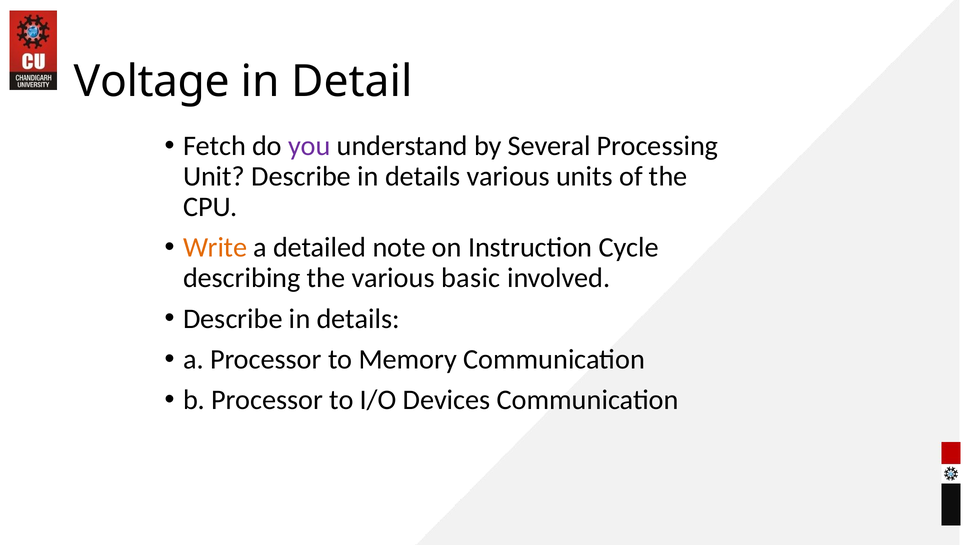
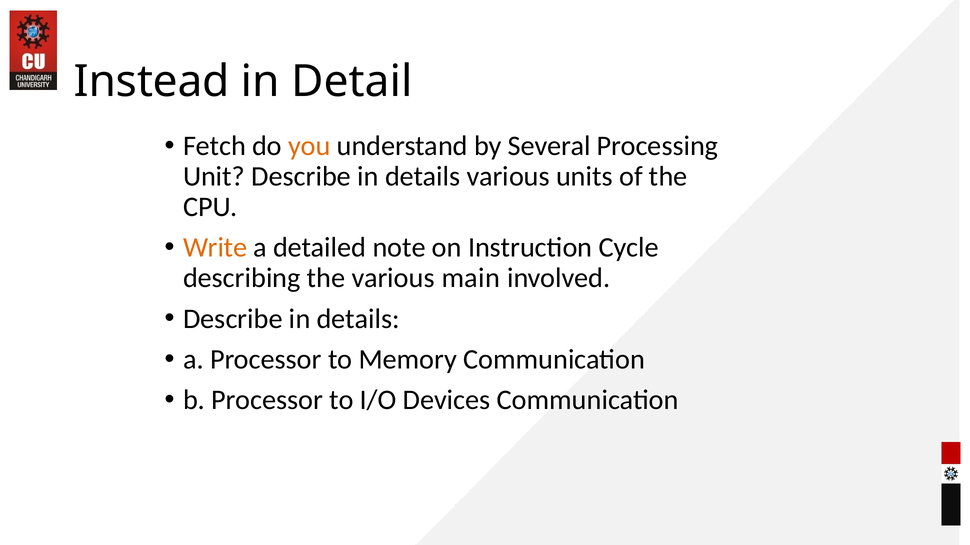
Voltage: Voltage -> Instead (152, 81)
you colour: purple -> orange (309, 146)
basic: basic -> main (471, 278)
